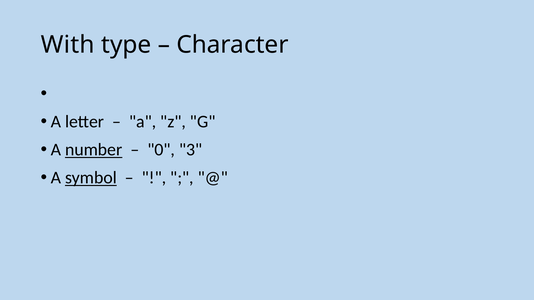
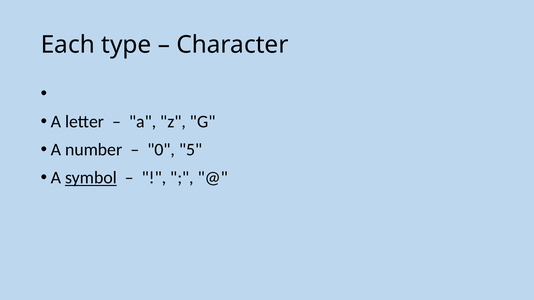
With: With -> Each (68, 45)
number underline: present -> none (94, 150)
3: 3 -> 5 (191, 150)
